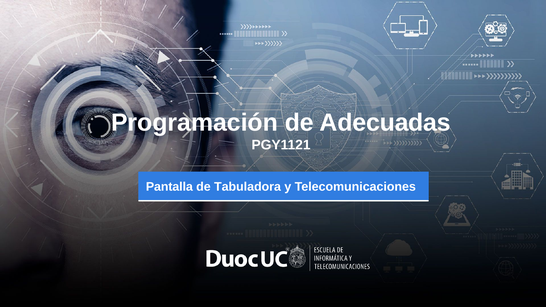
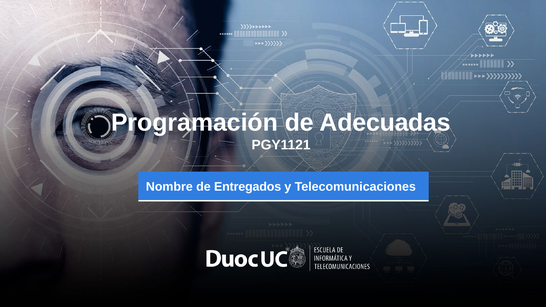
Pantalla: Pantalla -> Nombre (169, 187)
Tabuladora: Tabuladora -> Entregados (248, 187)
